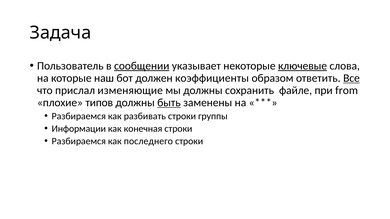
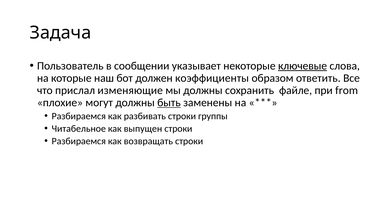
сообщении underline: present -> none (142, 66)
Все underline: present -> none (352, 78)
типов: типов -> могут (99, 103)
Информации: Информации -> Читабельное (79, 129)
конечная: конечная -> выпущен (143, 129)
последнего: последнего -> возвращать (148, 141)
